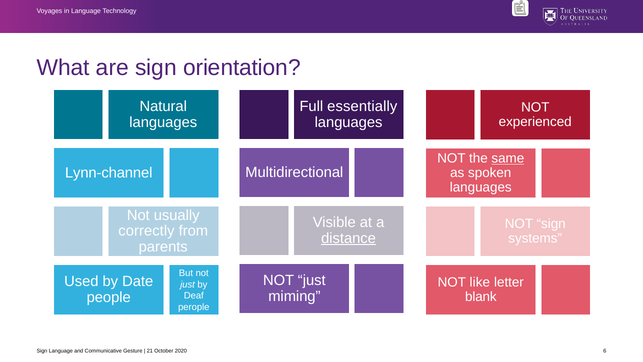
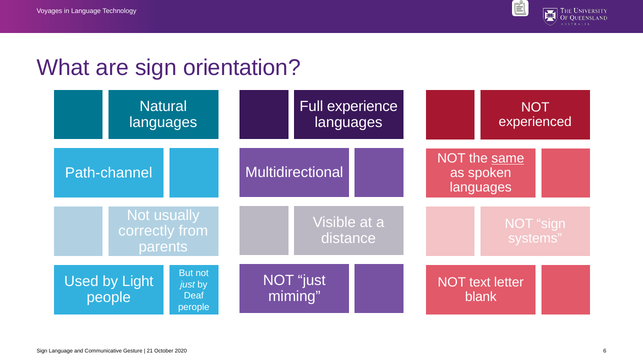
essentially: essentially -> experience (362, 106)
Lynn-channel: Lynn-channel -> Path-channel (109, 173)
distance underline: present -> none (349, 238)
Date: Date -> Light (138, 281)
like: like -> text (480, 282)
